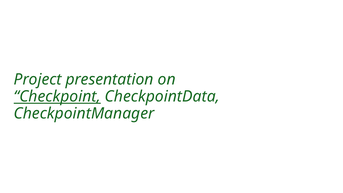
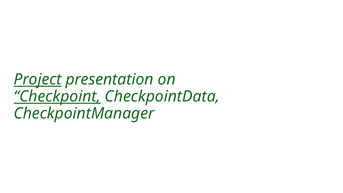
Project underline: none -> present (38, 79)
